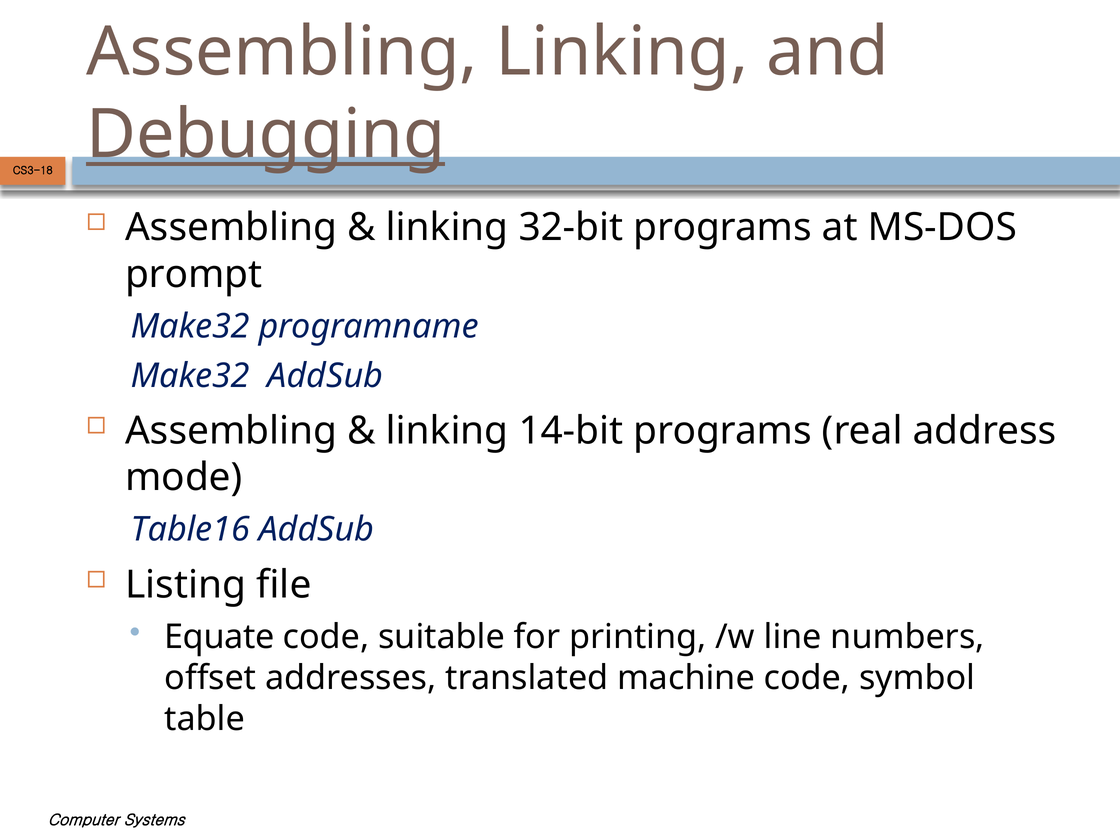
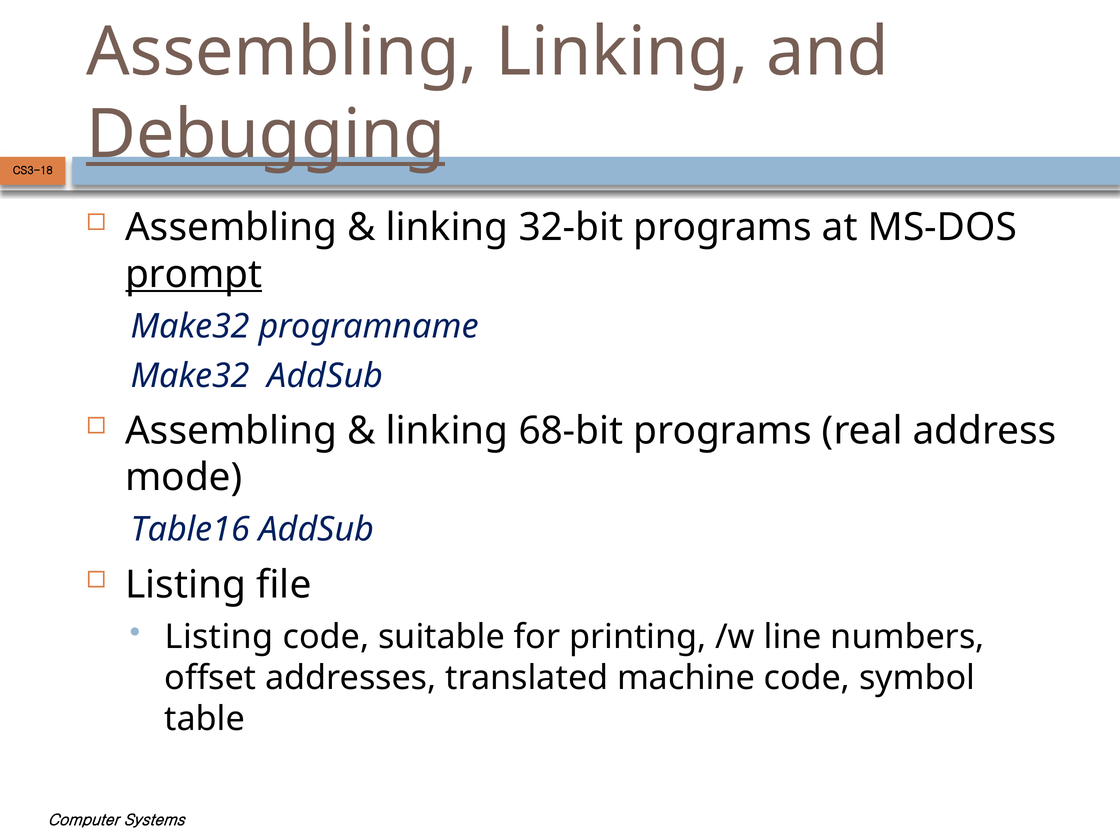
prompt underline: none -> present (194, 274)
14-bit: 14-bit -> 68-bit (571, 431)
Equate: Equate -> Listing (219, 637)
